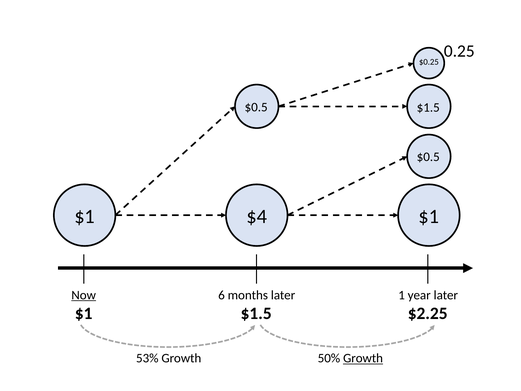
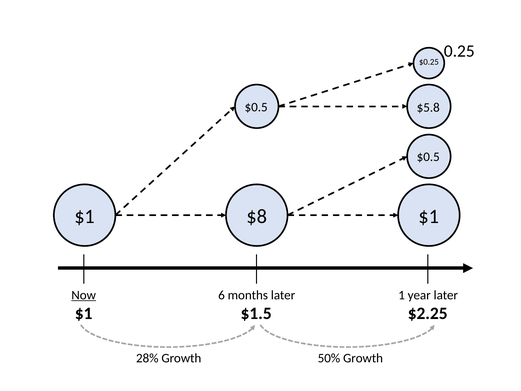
$1.5: $1.5 -> $5.8 (428, 107)
$4: $4 -> $8 (257, 216)
53%: 53% -> 28% (147, 358)
Growth underline: present -> none (363, 358)
